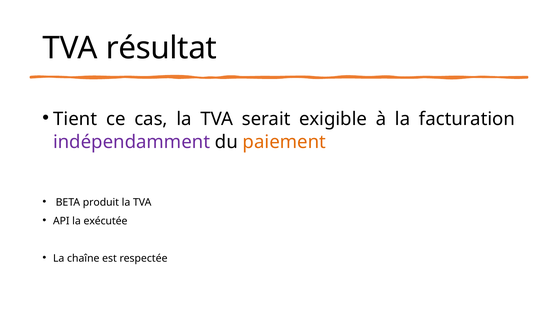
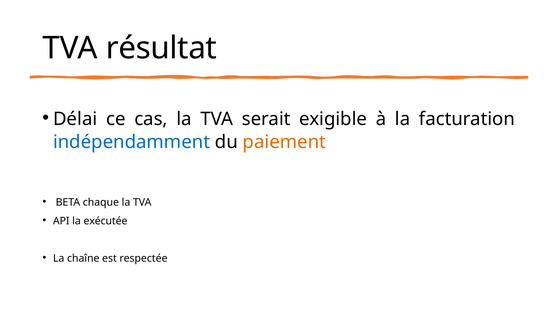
Tient: Tient -> Délai (75, 119)
indépendamment colour: purple -> blue (132, 142)
produit: produit -> chaque (101, 202)
